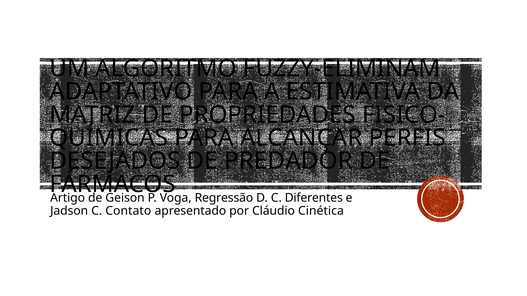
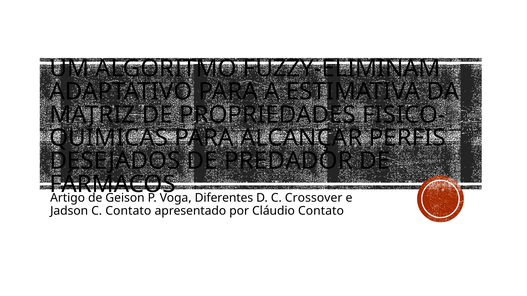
Regressão: Regressão -> Diferentes (224, 198)
Diferentes: Diferentes -> Crossover (314, 198)
Cláudio Cinética: Cinética -> Contato (321, 211)
